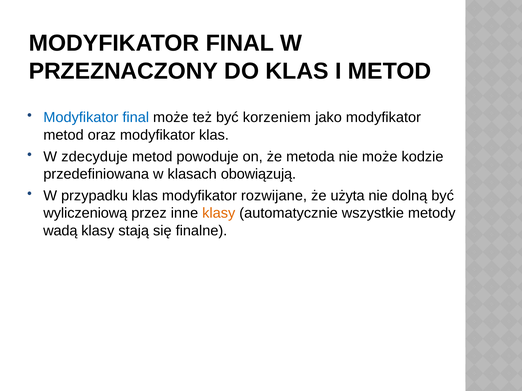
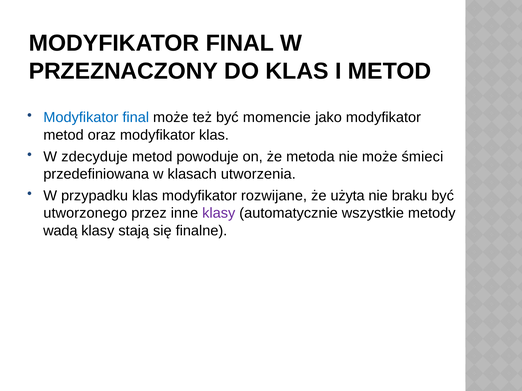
korzeniem: korzeniem -> momencie (277, 118)
kodzie: kodzie -> śmieci (422, 157)
obowiązują: obowiązują -> utworzenia (258, 174)
dolną: dolną -> braku (410, 196)
wyliczeniową: wyliczeniową -> utworzonego (85, 213)
klasy colour: orange -> purple (219, 213)
